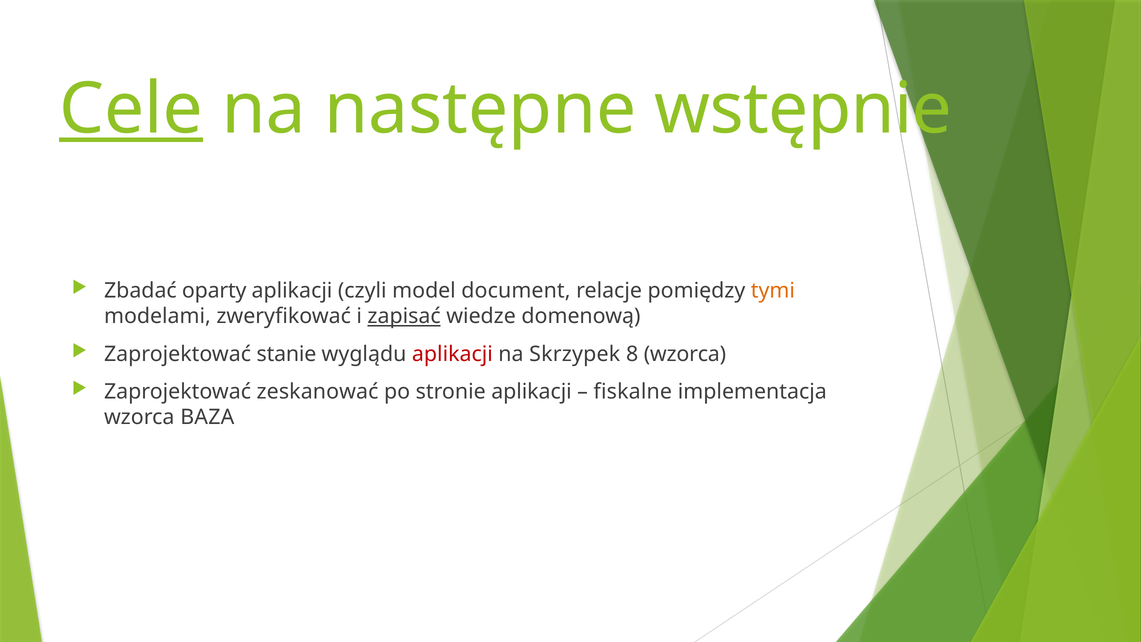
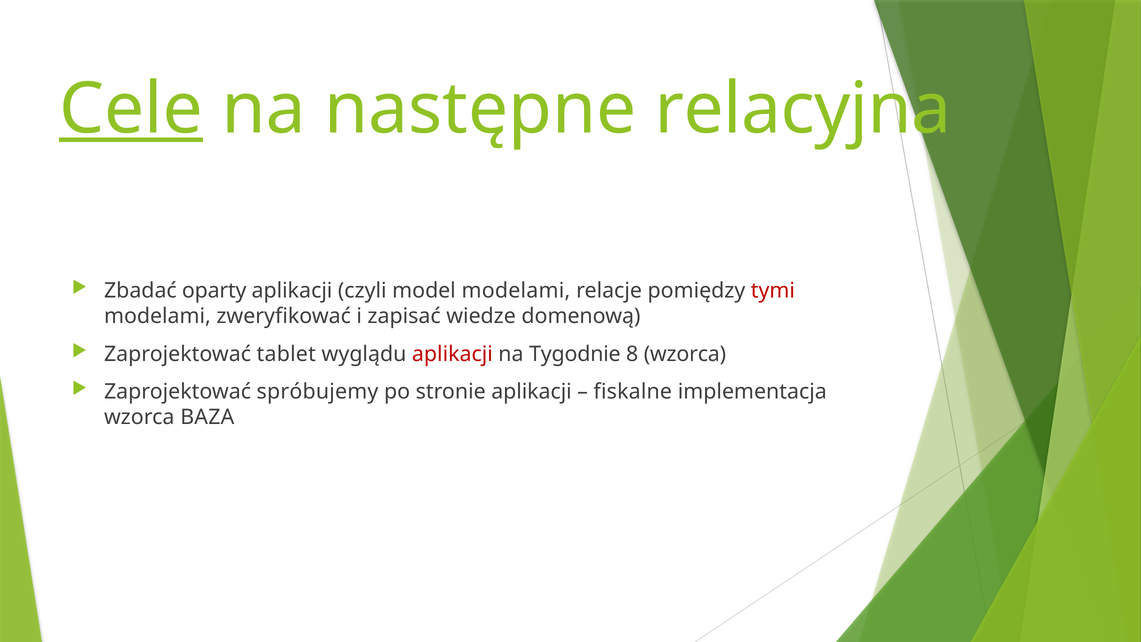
wstępnie: wstępnie -> relacyjna (803, 109)
model document: document -> modelami (516, 291)
tymi colour: orange -> red (773, 291)
zapisać underline: present -> none (404, 316)
stanie: stanie -> tablet (286, 354)
Skrzypek: Skrzypek -> Tygodnie (575, 354)
zeskanować: zeskanować -> spróbujemy (317, 391)
